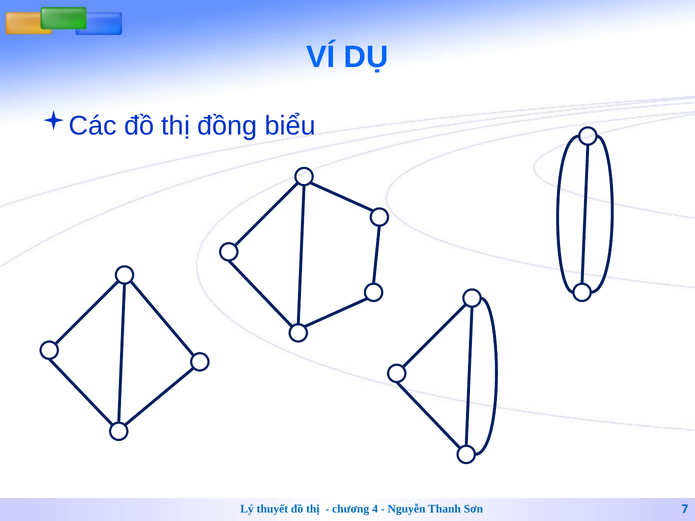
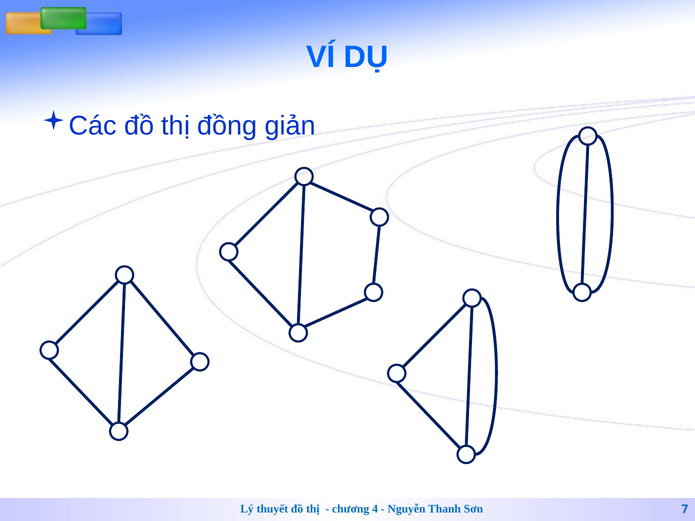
biểu: biểu -> giản (290, 126)
